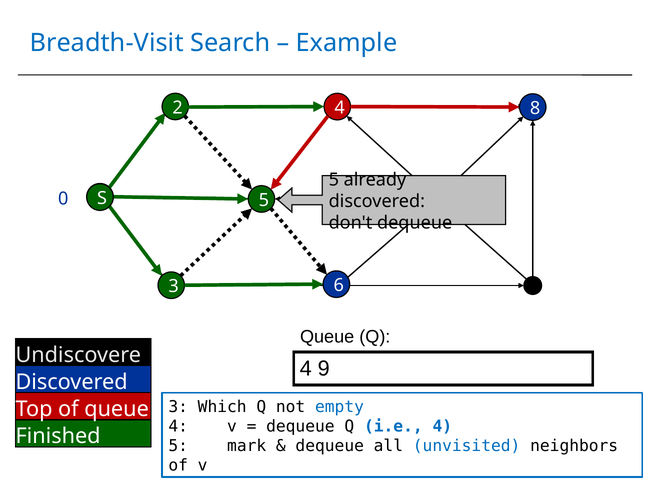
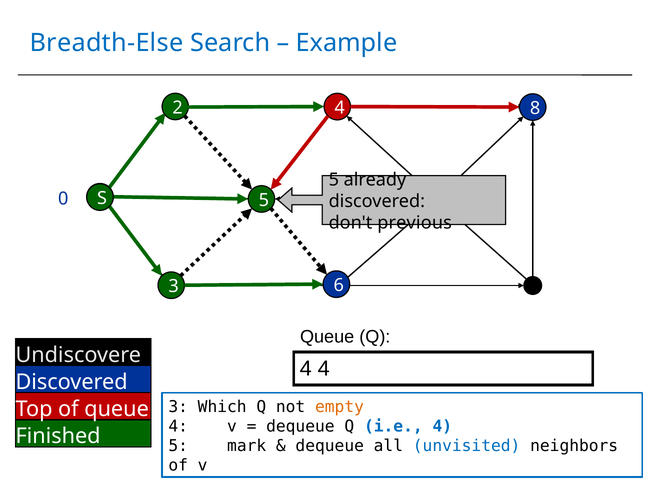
Breadth-Visit: Breadth-Visit -> Breadth-Else (107, 43)
don't dequeue: dequeue -> previous (415, 223)
4 9: 9 -> 4 (324, 368)
empty colour: blue -> orange (340, 406)
